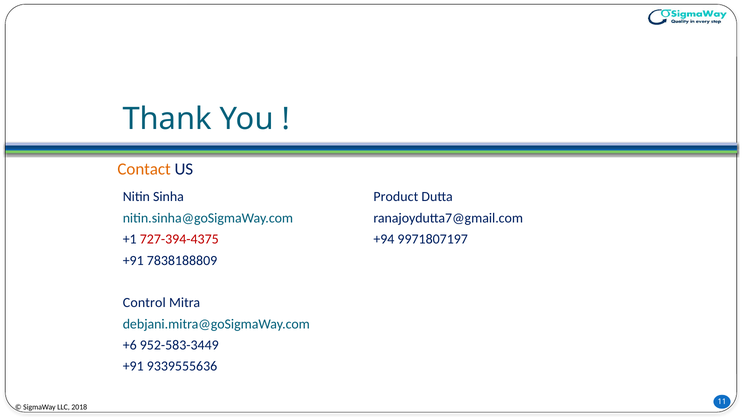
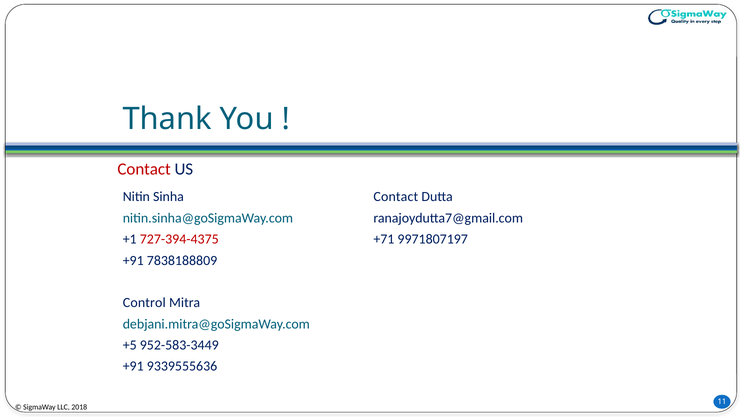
Contact colour: orange -> red (144, 169)
Product: Product -> Contact (396, 197)
+94: +94 -> +71 (384, 239)
+6: +6 -> +5 (130, 345)
